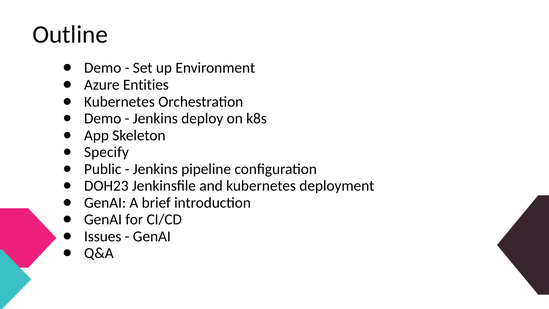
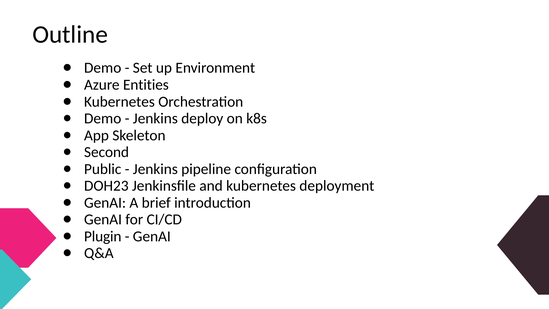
Specify: Specify -> Second (107, 152)
Issues: Issues -> Plugin (103, 236)
